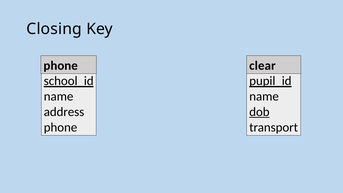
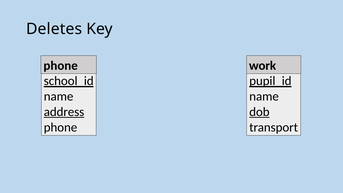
Closing: Closing -> Deletes (54, 29)
clear: clear -> work (263, 66)
address underline: none -> present (64, 112)
